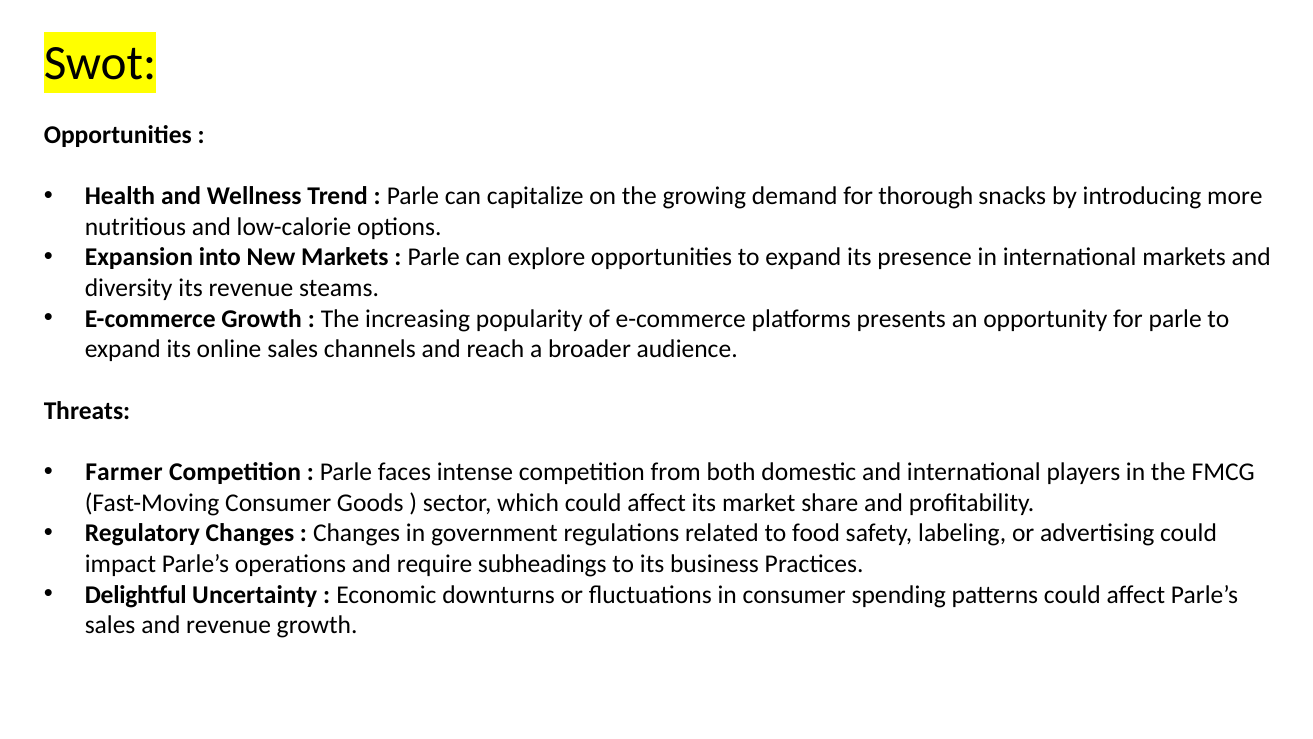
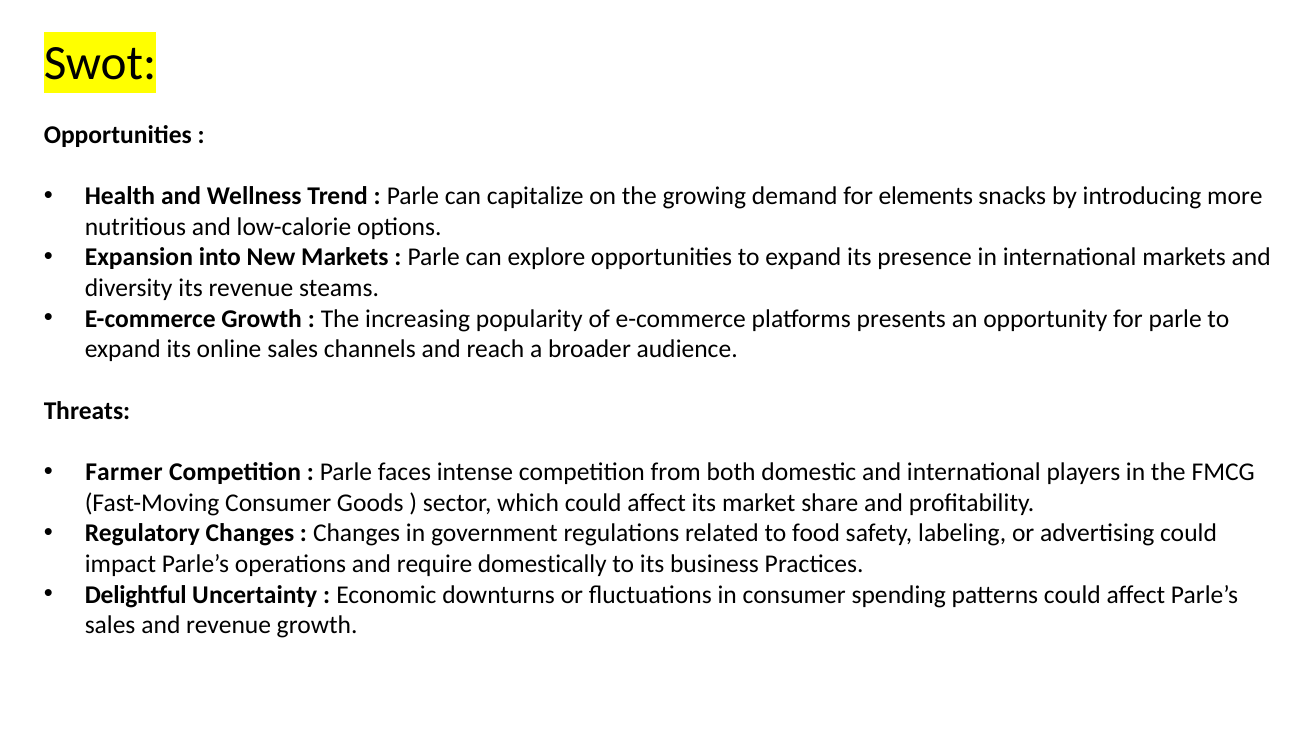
thorough: thorough -> elements (926, 196)
subheadings: subheadings -> domestically (542, 564)
